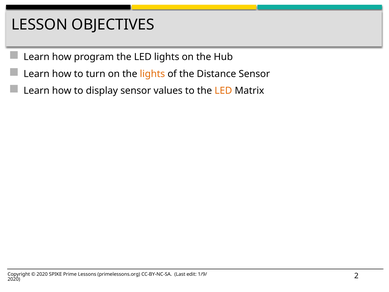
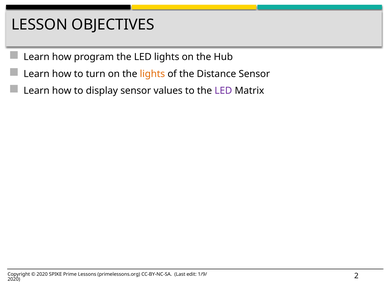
LED colour: orange -> purple (223, 91)
